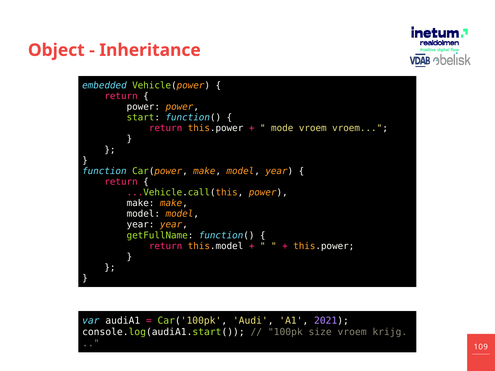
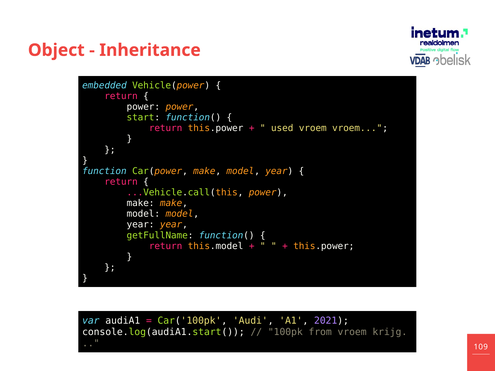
mode: mode -> used (282, 128)
size: size -> from (320, 332)
